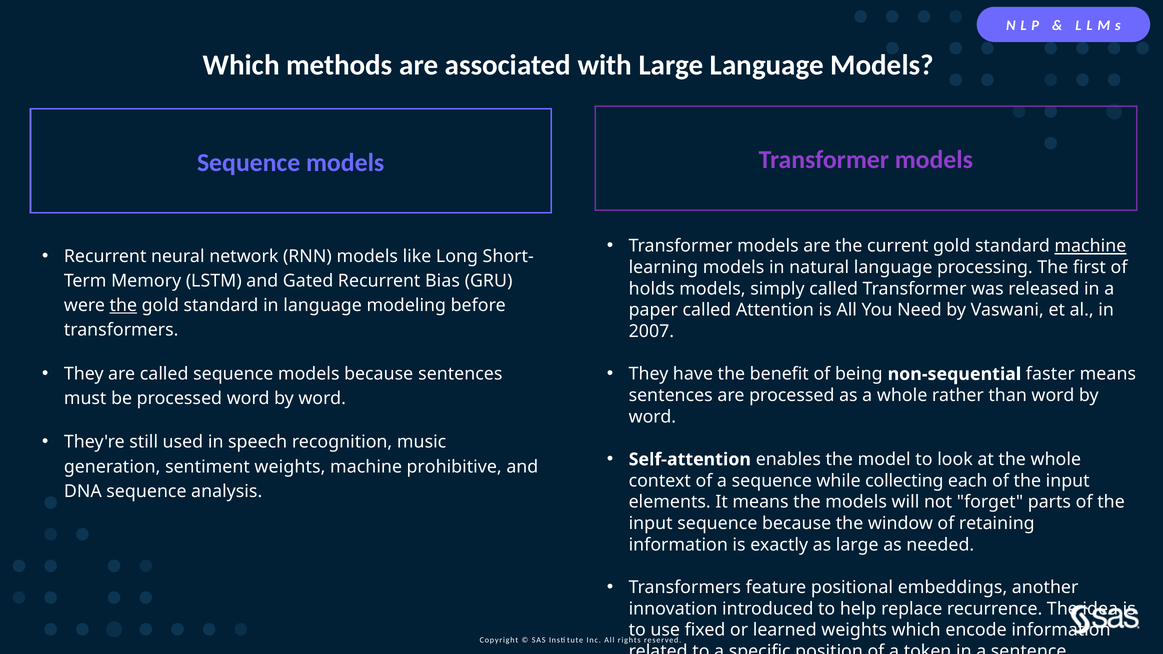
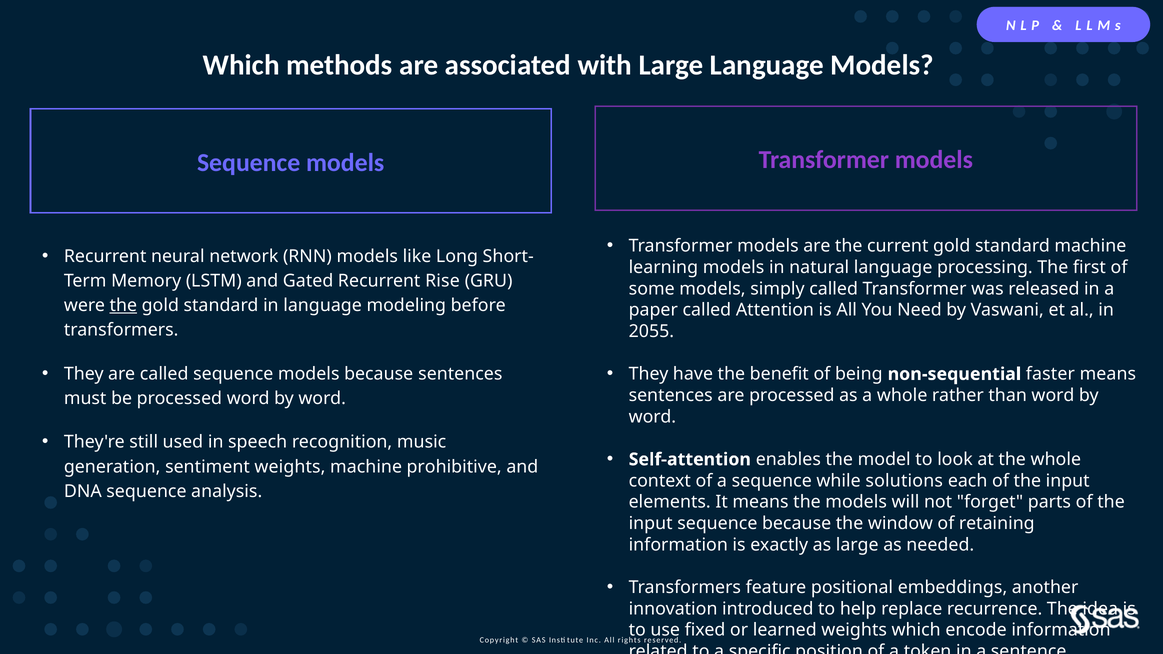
machine underline: present -> none (1090, 246)
Bias: Bias -> Rise (442, 281)
holds: holds -> some (652, 289)
2007: 2007 -> 2055 (651, 332)
collecting: collecting -> solutions (904, 481)
